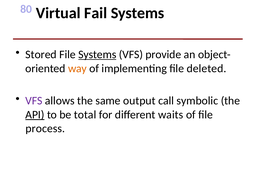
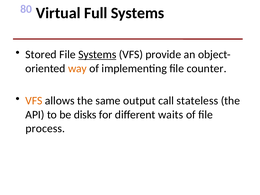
Fail: Fail -> Full (96, 13)
deleted: deleted -> counter (207, 68)
VFS colour: purple -> orange (34, 101)
symbolic: symbolic -> stateless (197, 101)
API underline: present -> none (35, 115)
total: total -> disks (85, 115)
